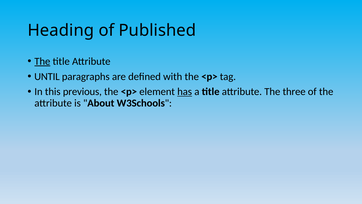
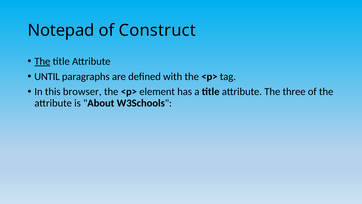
Heading: Heading -> Notepad (61, 30)
Published: Published -> Construct (157, 30)
previous: previous -> browser (82, 92)
has underline: present -> none (185, 92)
